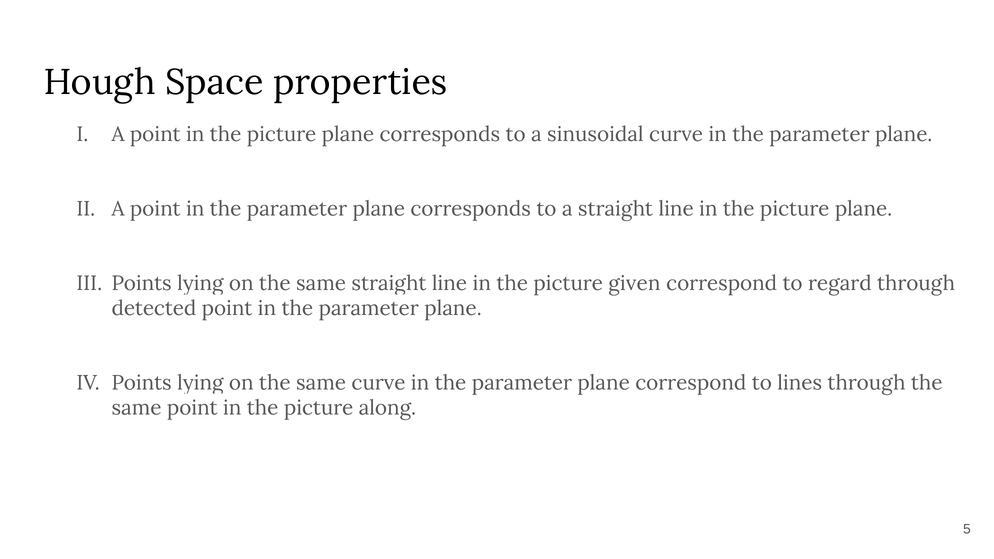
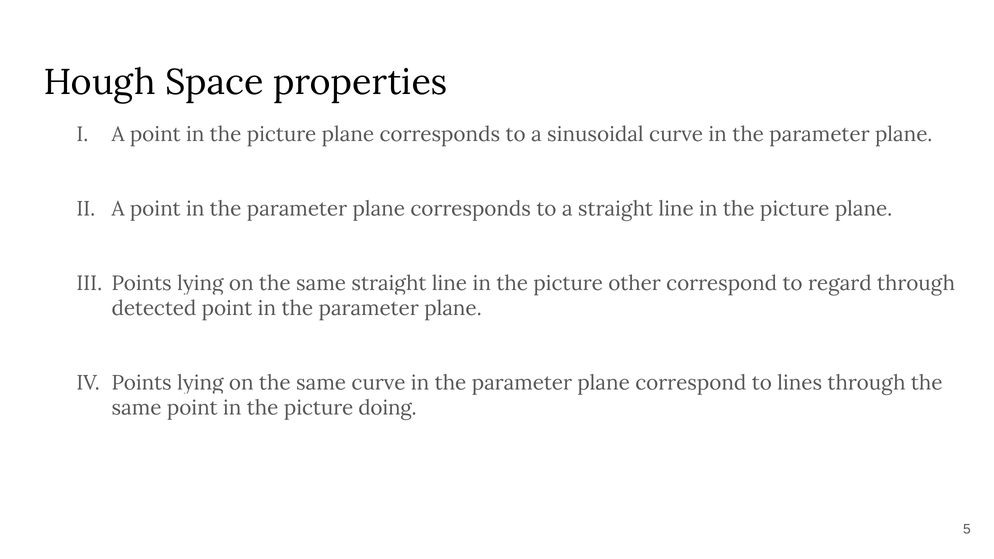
given: given -> other (635, 284)
along: along -> doing (388, 408)
